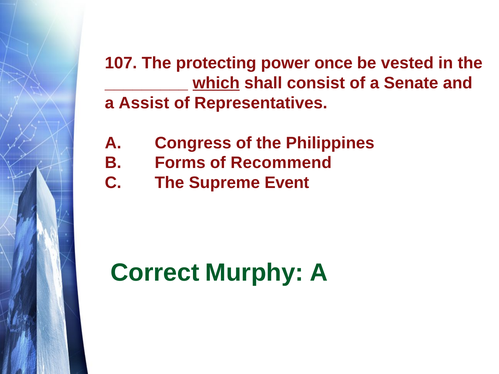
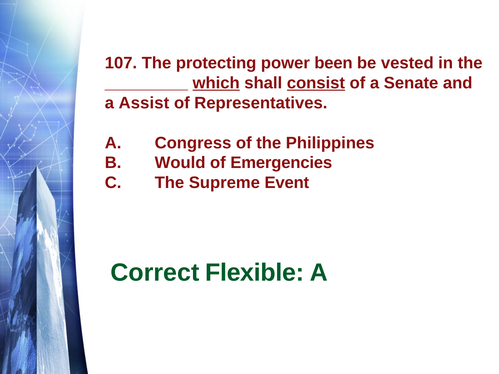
once: once -> been (333, 63)
consist underline: none -> present (316, 83)
Forms: Forms -> Would (180, 163)
Recommend: Recommend -> Emergencies (281, 163)
Murphy: Murphy -> Flexible (255, 273)
